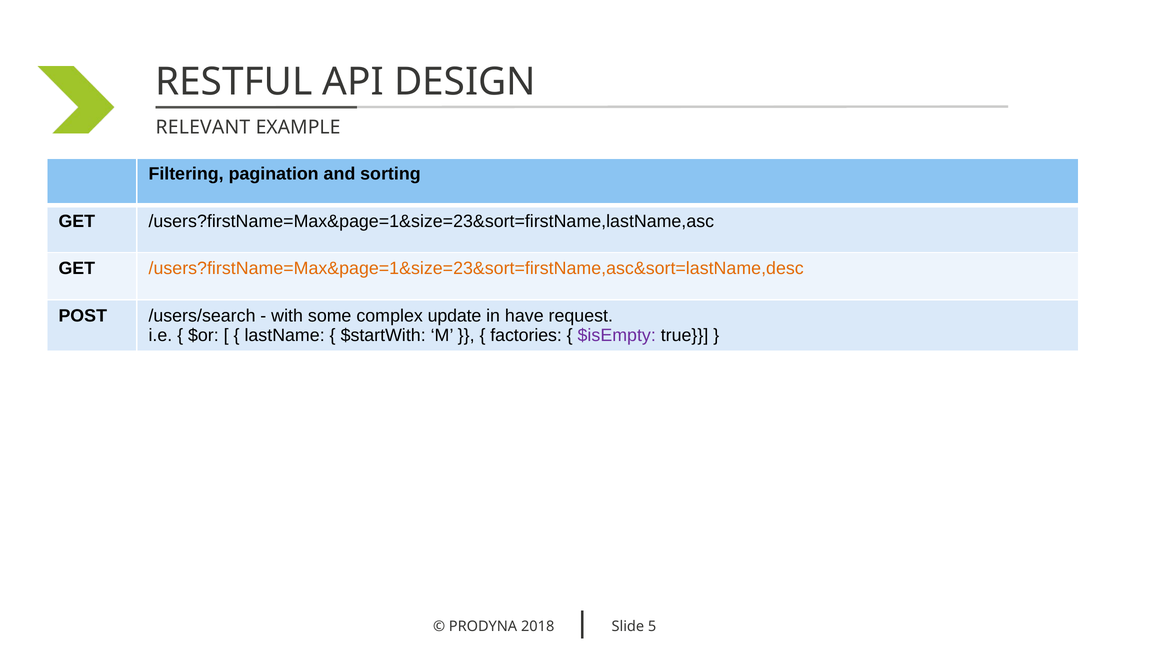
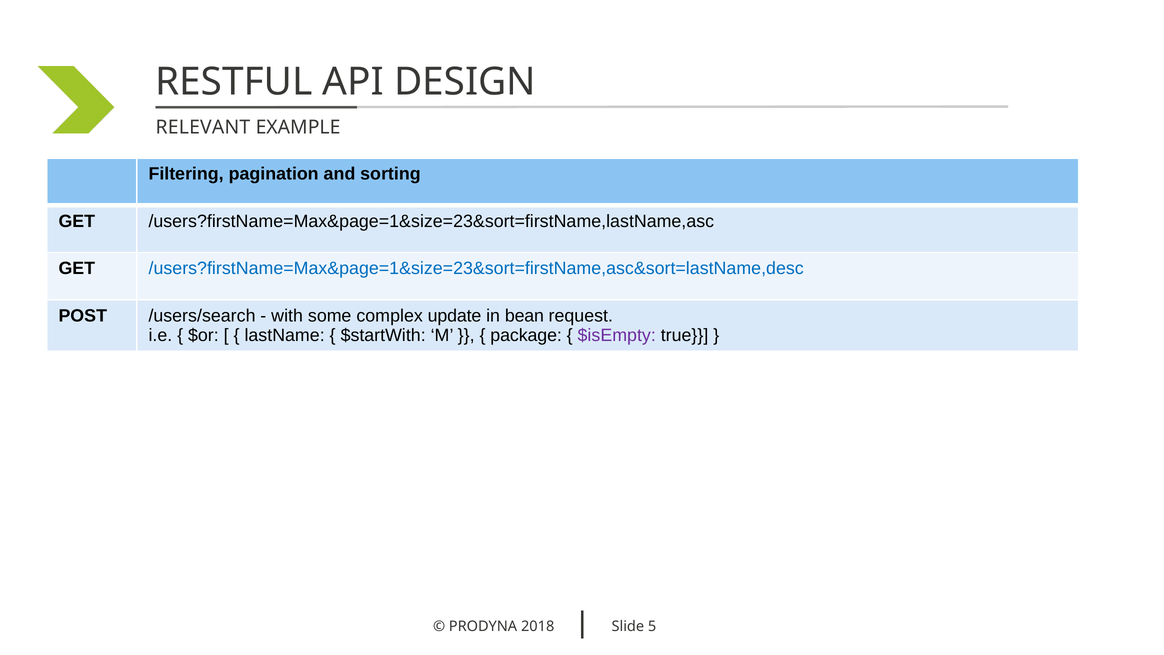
/users?firstName=Max&page=1&size=23&sort=firstName,asc&sort=lastName,desc colour: orange -> blue (476, 268)
have: have -> bean (524, 316)
factories: factories -> package (526, 335)
